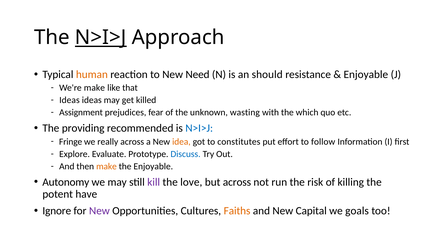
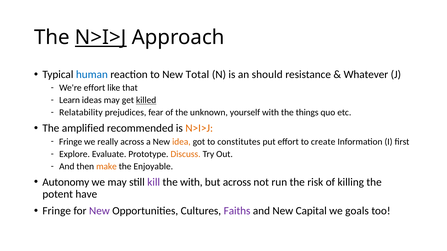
human colour: orange -> blue (92, 75)
Need: Need -> Total (197, 75)
Enjoyable: Enjoyable -> Whatever (366, 75)
We're make: make -> effort (94, 88)
Ideas: Ideas -> Learn (70, 100)
killed underline: none -> present (146, 100)
Assignment: Assignment -> Relatability (81, 113)
wasting: wasting -> yourself (245, 113)
which: which -> things (307, 113)
providing: providing -> amplified (83, 128)
N>I>J colour: blue -> orange (199, 128)
follow: follow -> create (323, 142)
Discuss colour: blue -> orange (186, 154)
the love: love -> with (191, 182)
Ignore: Ignore -> Fringe (57, 211)
Faiths colour: orange -> purple (237, 211)
